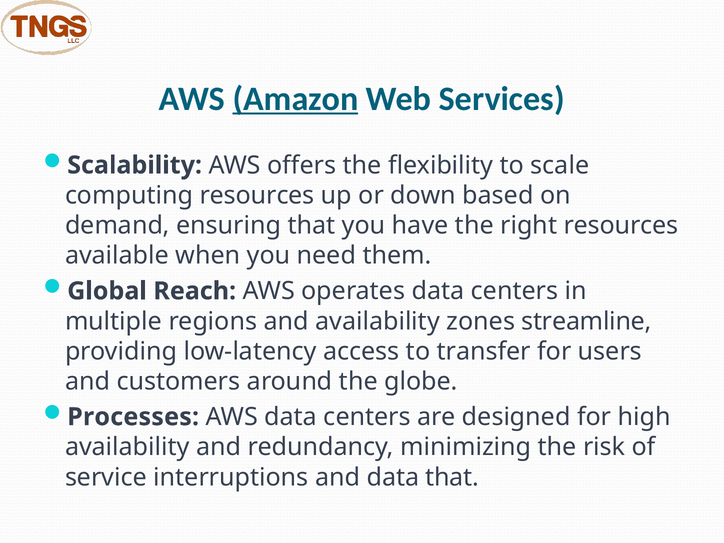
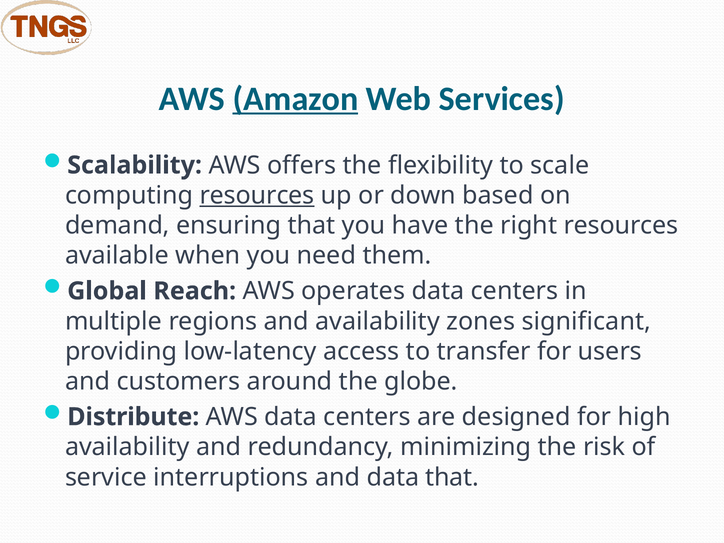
resources underline: none -> present (257, 195)
streamline: streamline -> significant (586, 321)
Processes: Processes -> Distribute (133, 417)
